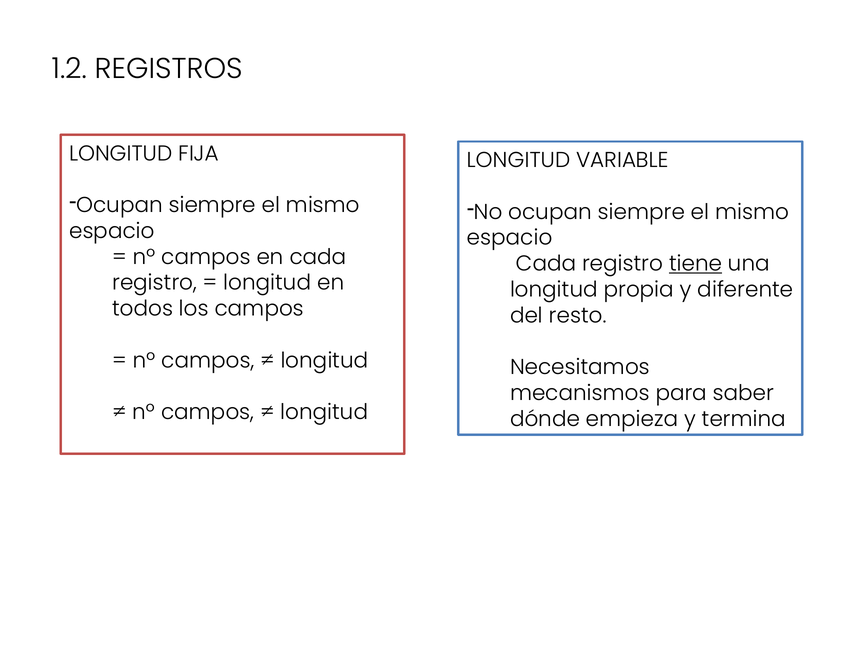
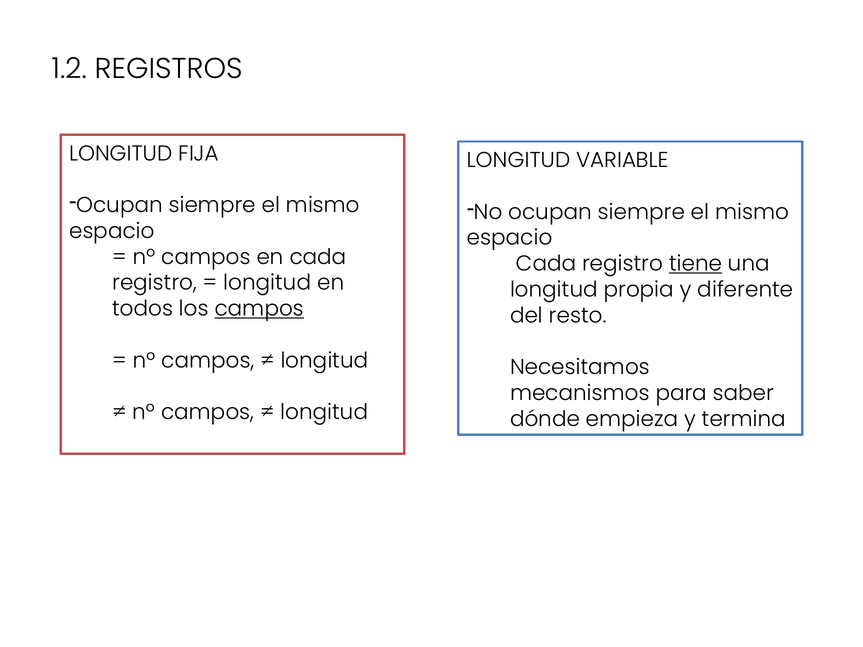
campos underline: none -> present (259, 309)
